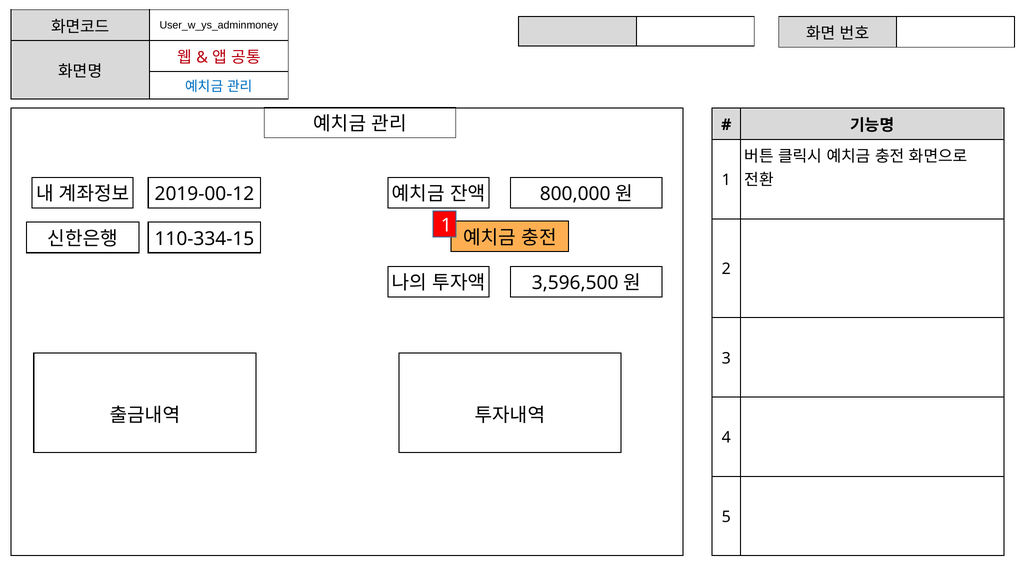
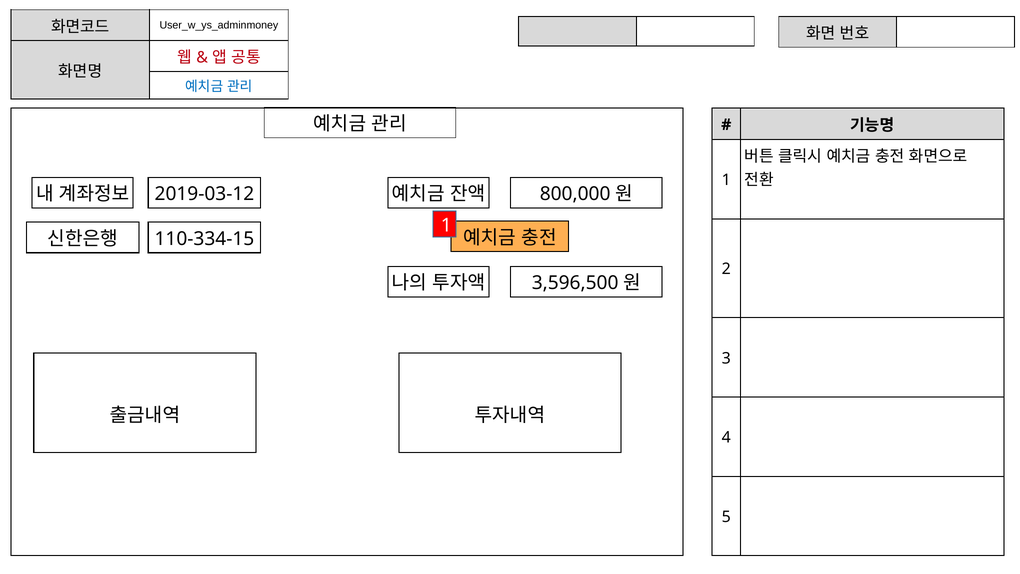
2019-00-12: 2019-00-12 -> 2019-03-12 (204, 194)
